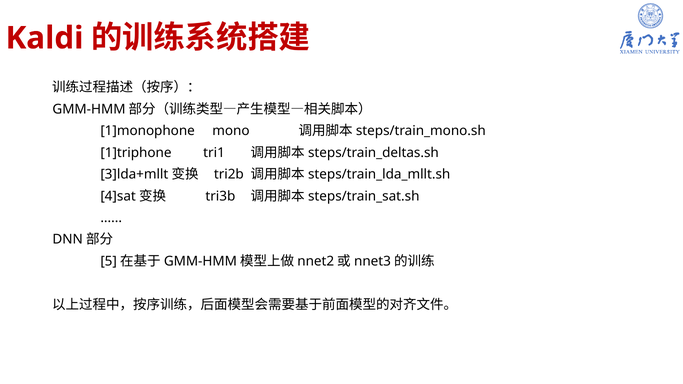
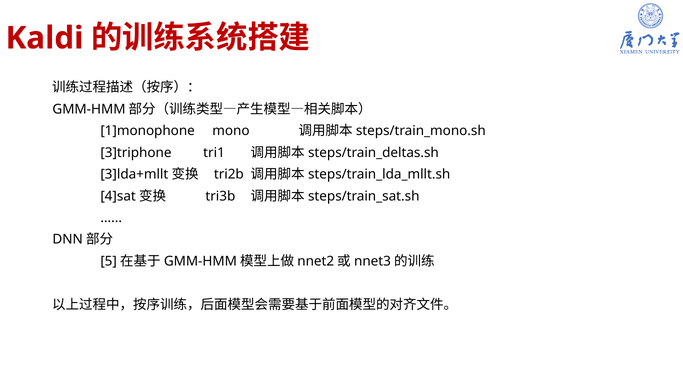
1]triphone: 1]triphone -> 3]triphone (136, 153)
